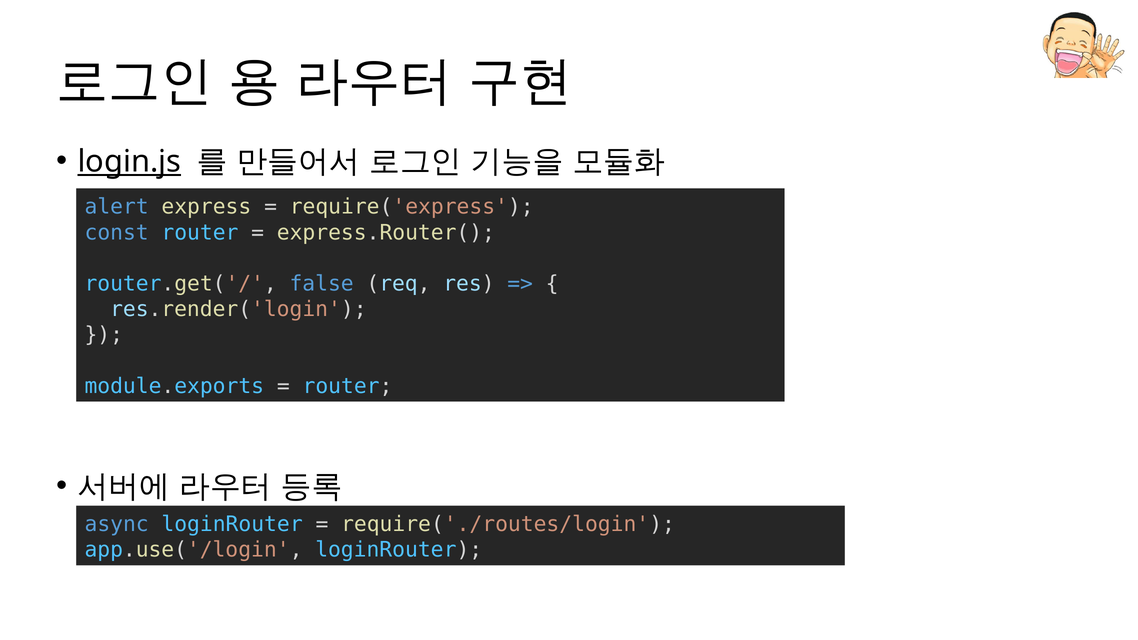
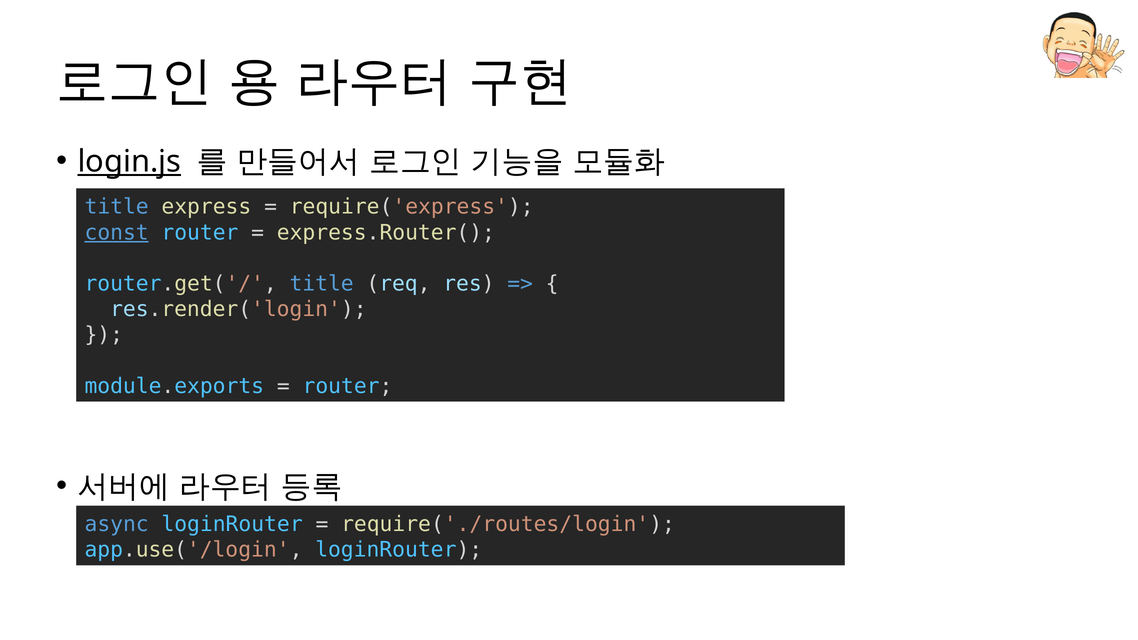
alert: alert -> title (117, 207)
const underline: none -> present (117, 233)
router.get('/ false: false -> title (322, 284)
